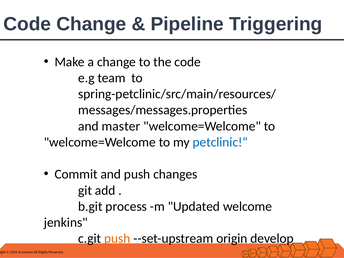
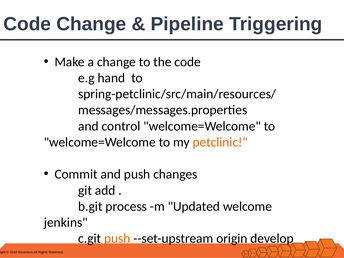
team: team -> hand (111, 78)
master: master -> control (121, 126)
petclinic!“ colour: blue -> orange (220, 142)
